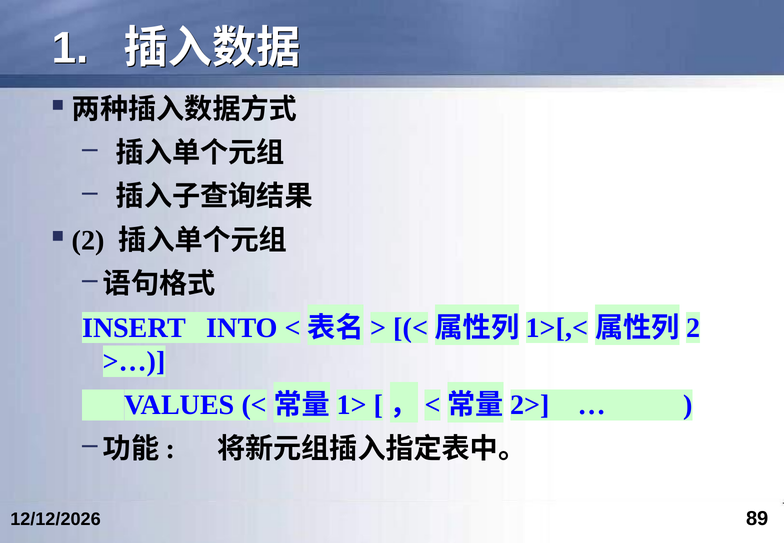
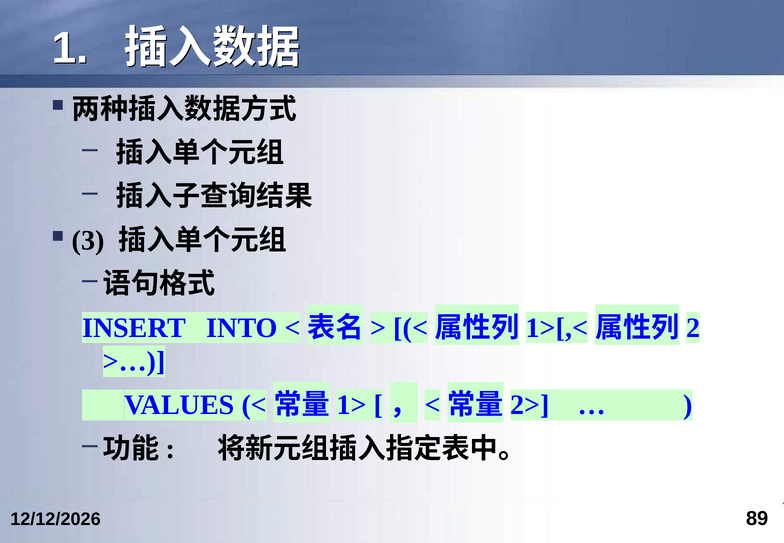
2: 2 -> 3 (88, 240)
